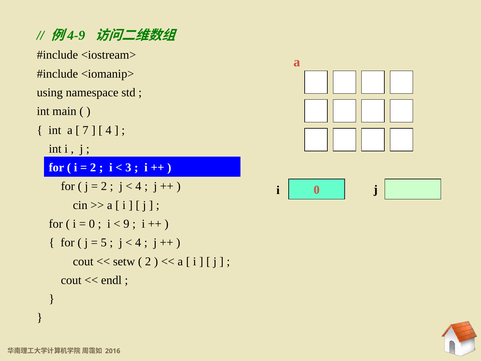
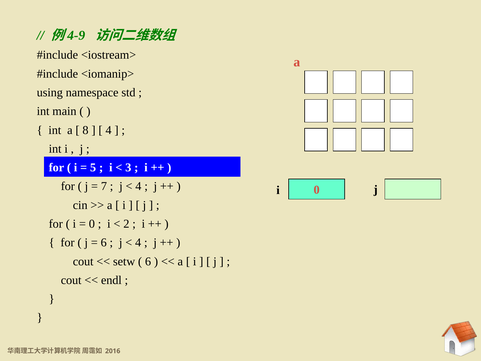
7: 7 -> 8 (85, 130)
2: 2 -> 5 (93, 167)
2: 2 -> 7 (104, 186)
9: 9 -> 2 (126, 224)
5: 5 -> 6 (104, 242)
2: 2 -> 6 (148, 261)
